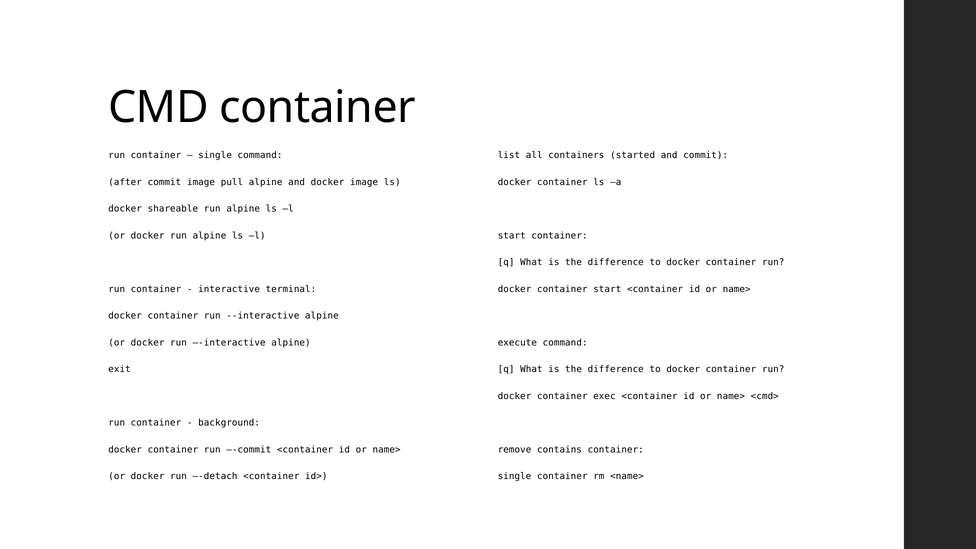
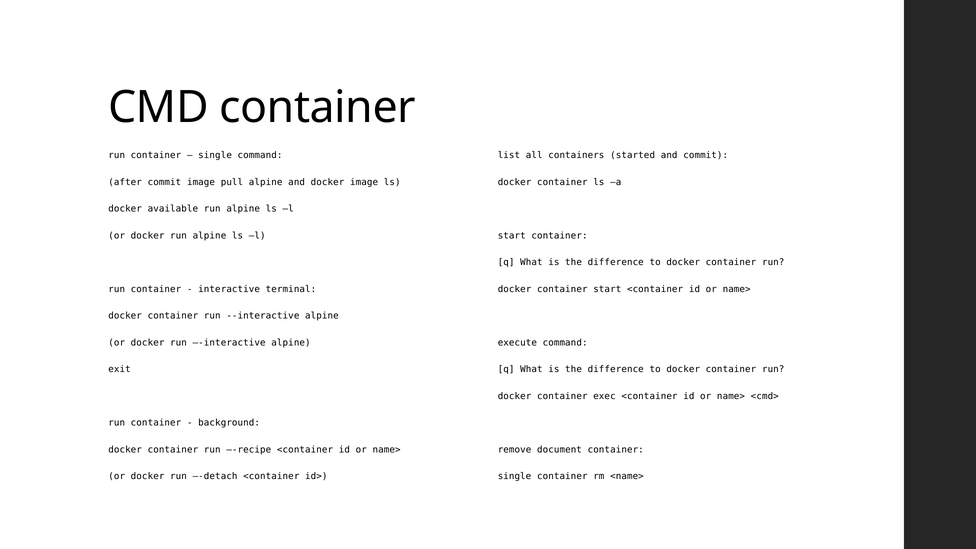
shareable: shareable -> available (173, 209)
–-commit: –-commit -> –-recipe (249, 450)
contains: contains -> document (559, 449)
